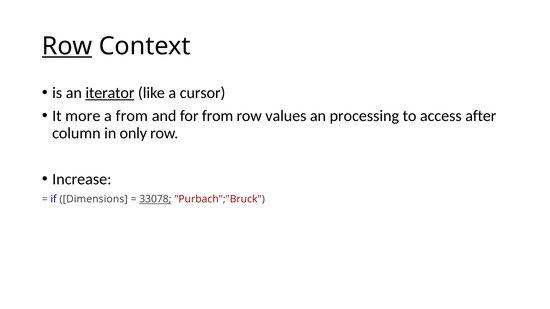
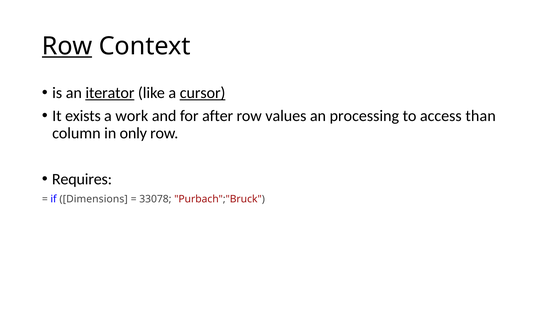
cursor underline: none -> present (203, 93)
more: more -> exists (83, 116)
a from: from -> work (132, 116)
for from: from -> after (218, 116)
after: after -> than (481, 116)
Increase: Increase -> Requires (82, 179)
33078 underline: present -> none (155, 199)
